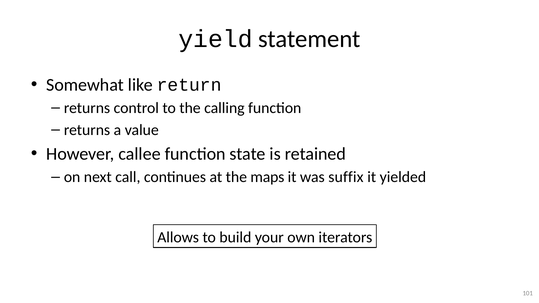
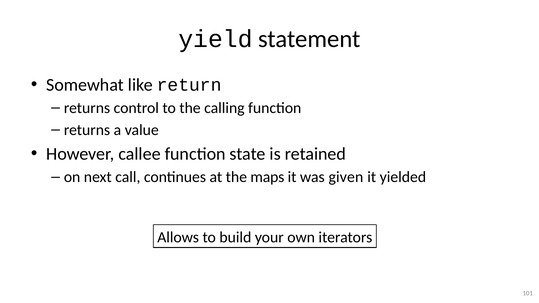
suffix: suffix -> given (346, 177)
